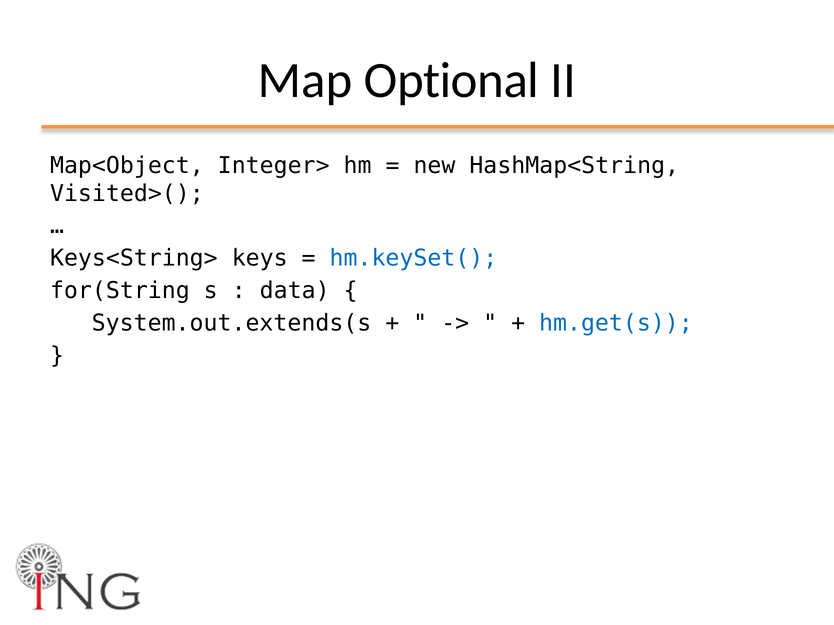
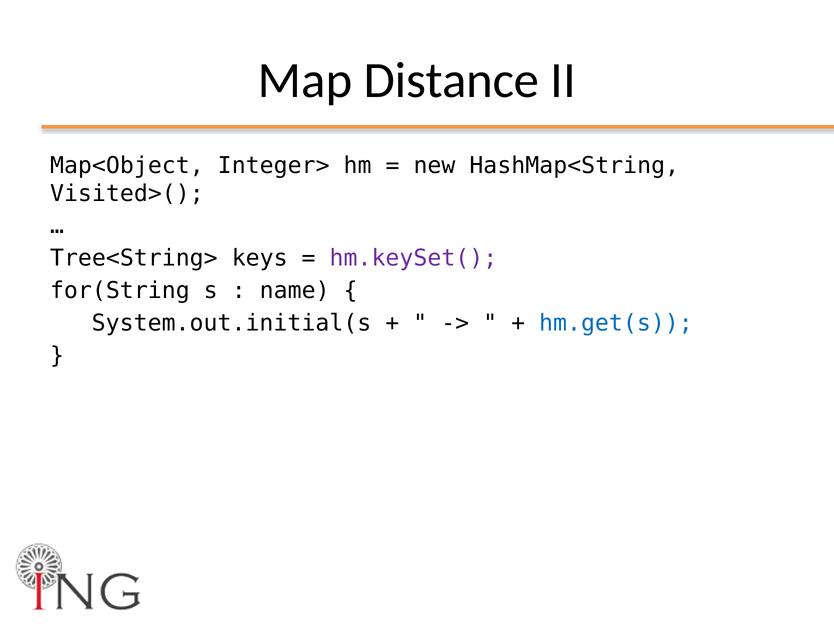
Optional: Optional -> Distance (451, 81)
Keys<String>: Keys<String> -> Tree<String> (134, 258)
hm.keySet( colour: blue -> purple (413, 258)
data: data -> name (295, 291)
System.out.extends(s: System.out.extends(s -> System.out.initial(s (232, 323)
